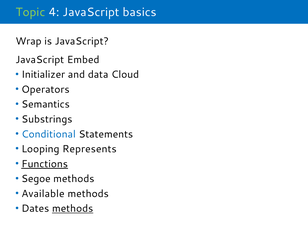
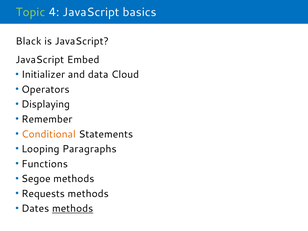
Wrap: Wrap -> Black (28, 41)
Semantics: Semantics -> Displaying (46, 104)
Substrings: Substrings -> Remember (47, 119)
Conditional colour: blue -> orange (49, 134)
Represents: Represents -> Paragraphs (89, 149)
Functions underline: present -> none (45, 164)
Available: Available -> Requests (43, 194)
